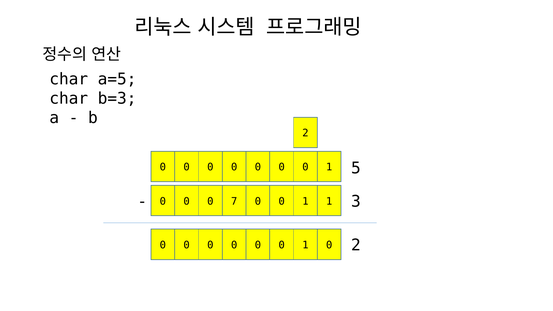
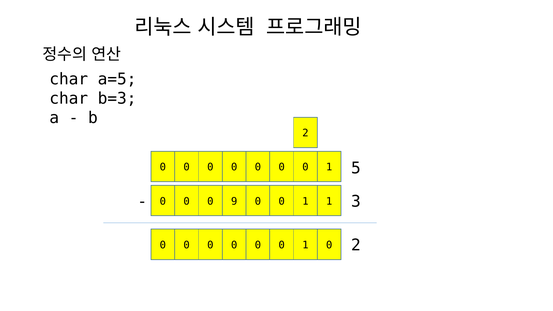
7: 7 -> 9 (234, 201)
